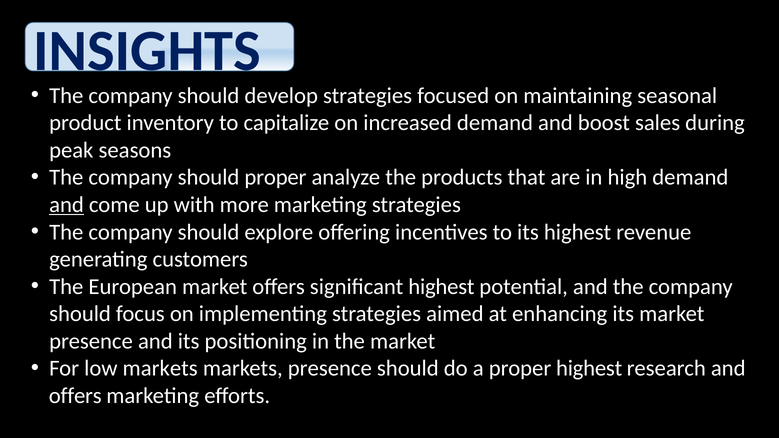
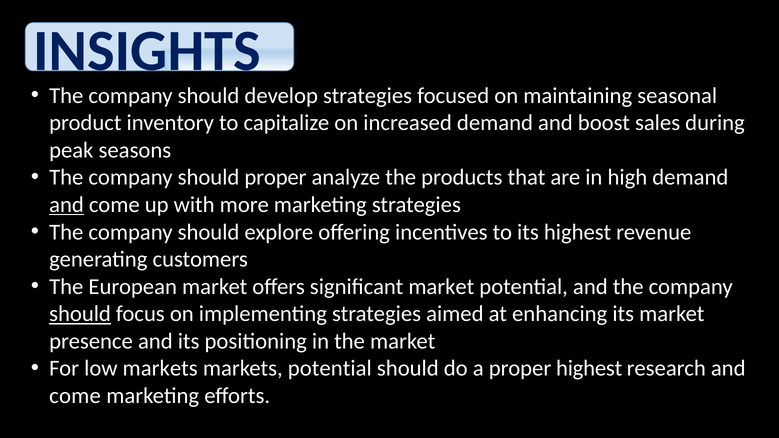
significant highest: highest -> market (441, 287)
should underline: none -> present (80, 314)
markets presence: presence -> potential (330, 369)
offers: offers -> come (75, 396)
